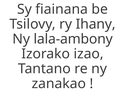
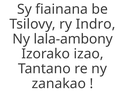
Ihany: Ihany -> Indro (96, 24)
